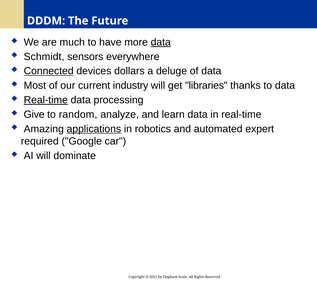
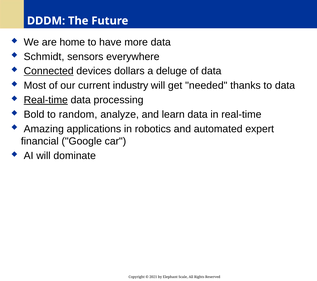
much: much -> home (72, 42)
data underline: present -> none (161, 42)
libraries: libraries -> needed (206, 85)
Give: Give -> Bold (34, 114)
applications underline: present -> none (94, 129)
required: required -> financial (40, 141)
